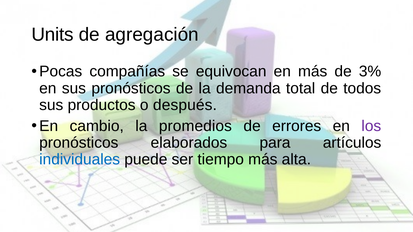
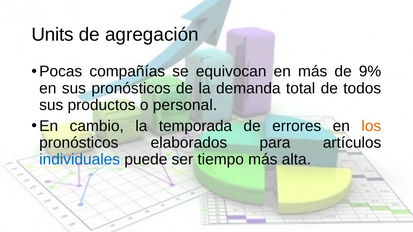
3%: 3% -> 9% (370, 72)
después: después -> personal (185, 105)
promedios: promedios -> temporada (195, 126)
los colour: purple -> orange (371, 126)
